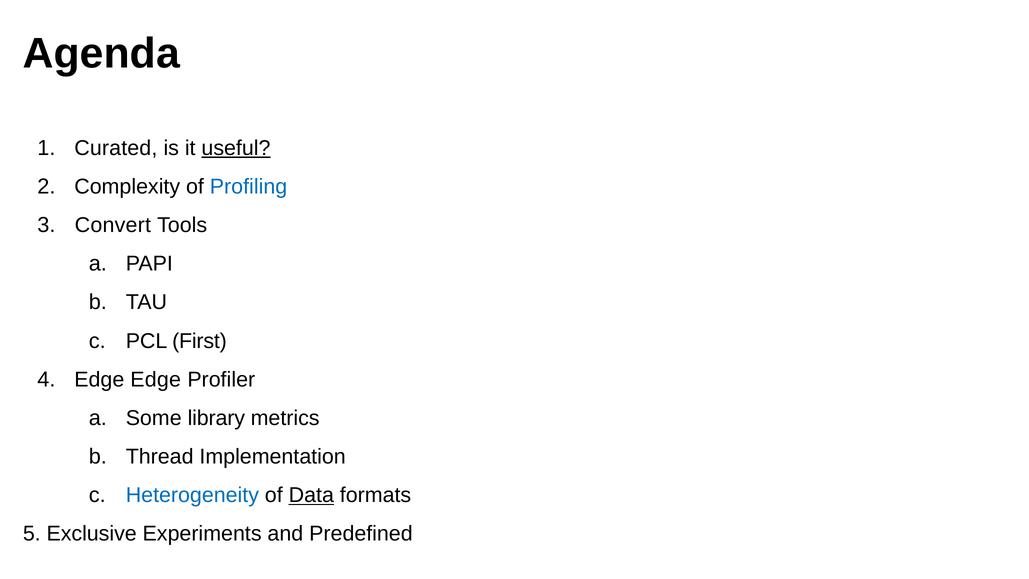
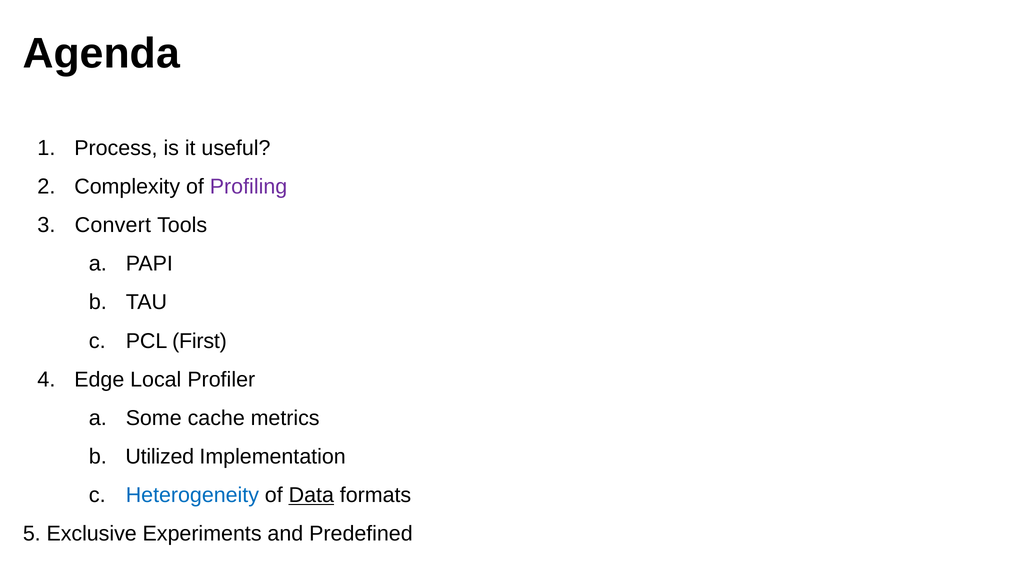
Curated: Curated -> Process (116, 148)
useful underline: present -> none (236, 148)
Profiling colour: blue -> purple (249, 187)
Edge Edge: Edge -> Local (156, 379)
library: library -> cache (216, 418)
Thread: Thread -> Utilized (160, 457)
